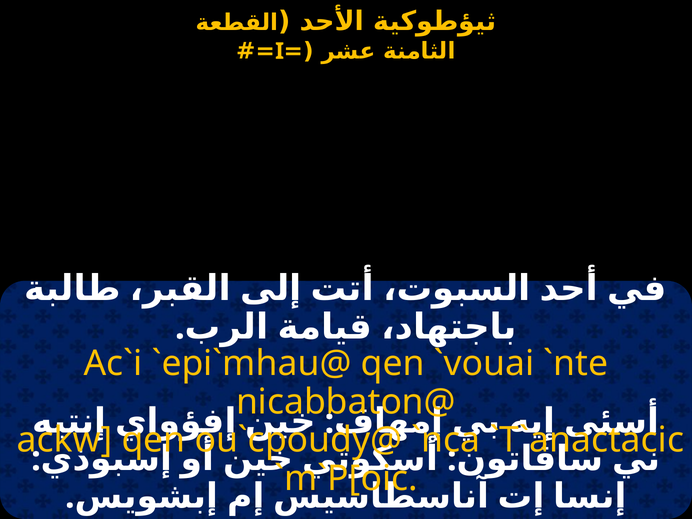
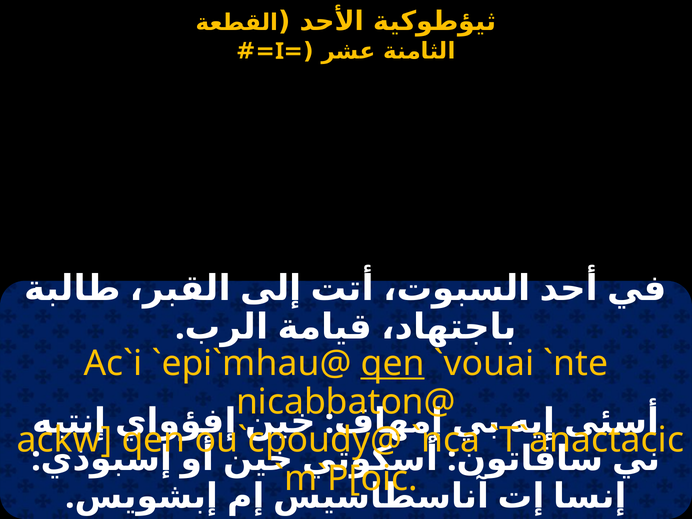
qen underline: none -> present (393, 363)
